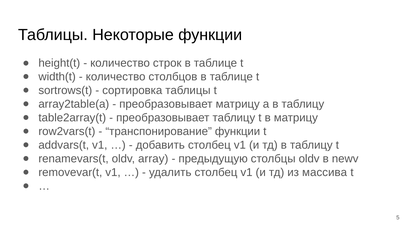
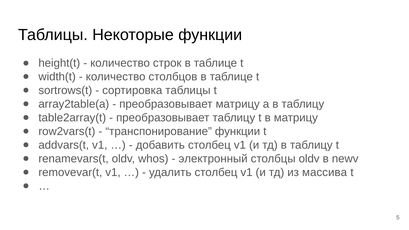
array: array -> whos (153, 159)
предыдущую: предыдущую -> электронный (213, 159)
